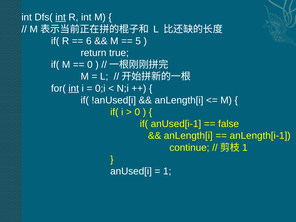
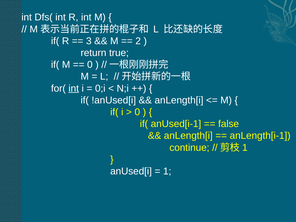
int underline: present -> none (61, 17)
6: 6 -> 3 (89, 41)
5: 5 -> 2 (138, 41)
